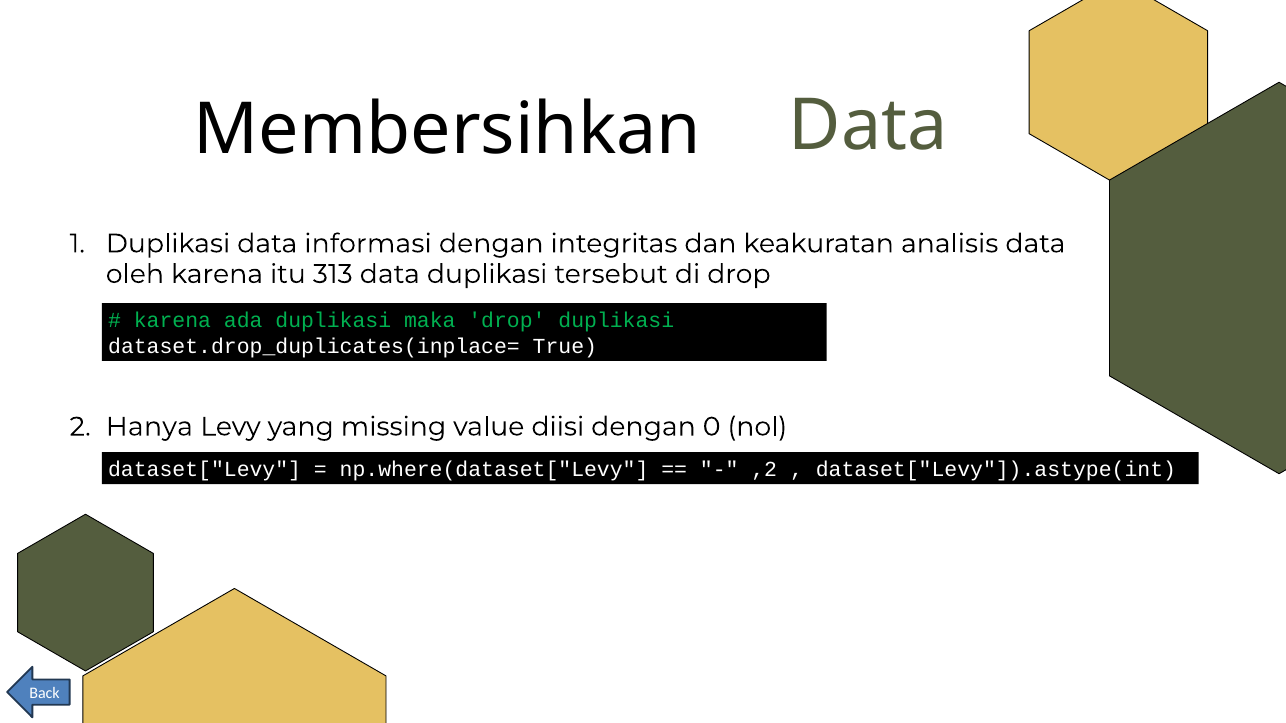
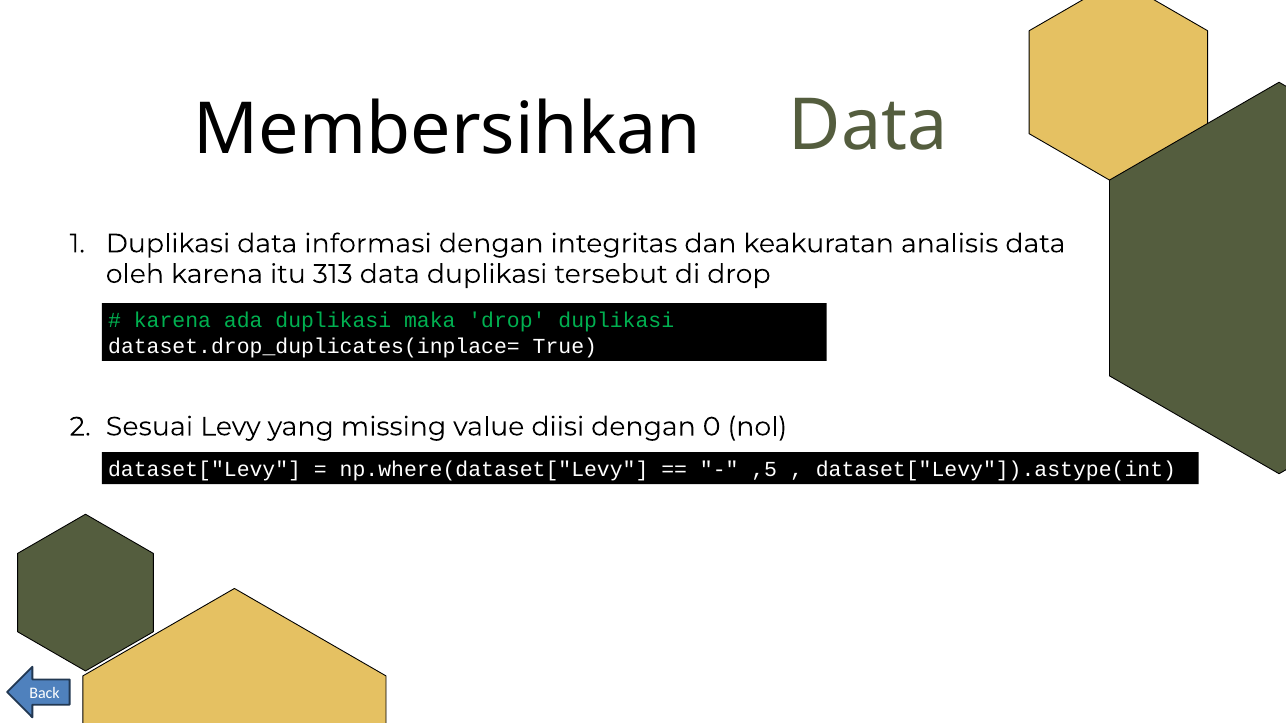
Hanya: Hanya -> Sesuai (149, 427)
,2: ,2 -> ,5 (764, 470)
